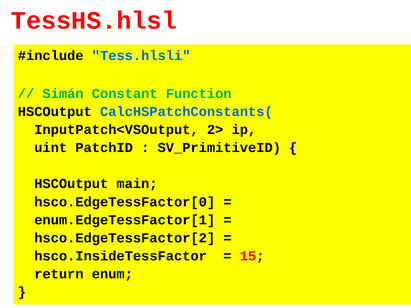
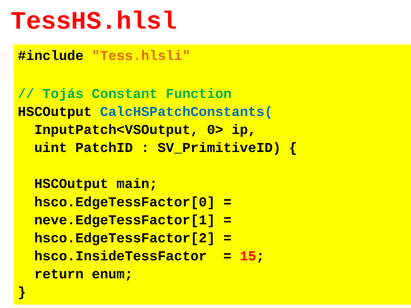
Tess.hlsli colour: blue -> orange (141, 56)
Simán: Simán -> Tojás (63, 94)
2>: 2> -> 0> (215, 130)
enum.EdgeTessFactor[1: enum.EdgeTessFactor[1 -> neve.EdgeTessFactor[1 (125, 220)
